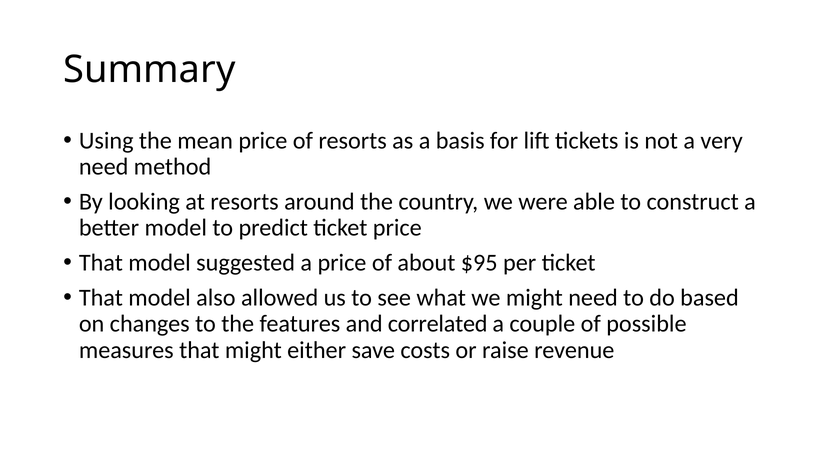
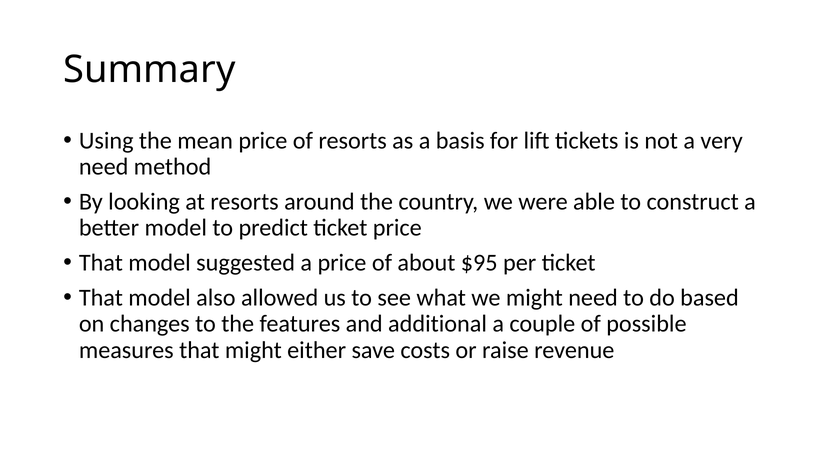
correlated: correlated -> additional (438, 324)
